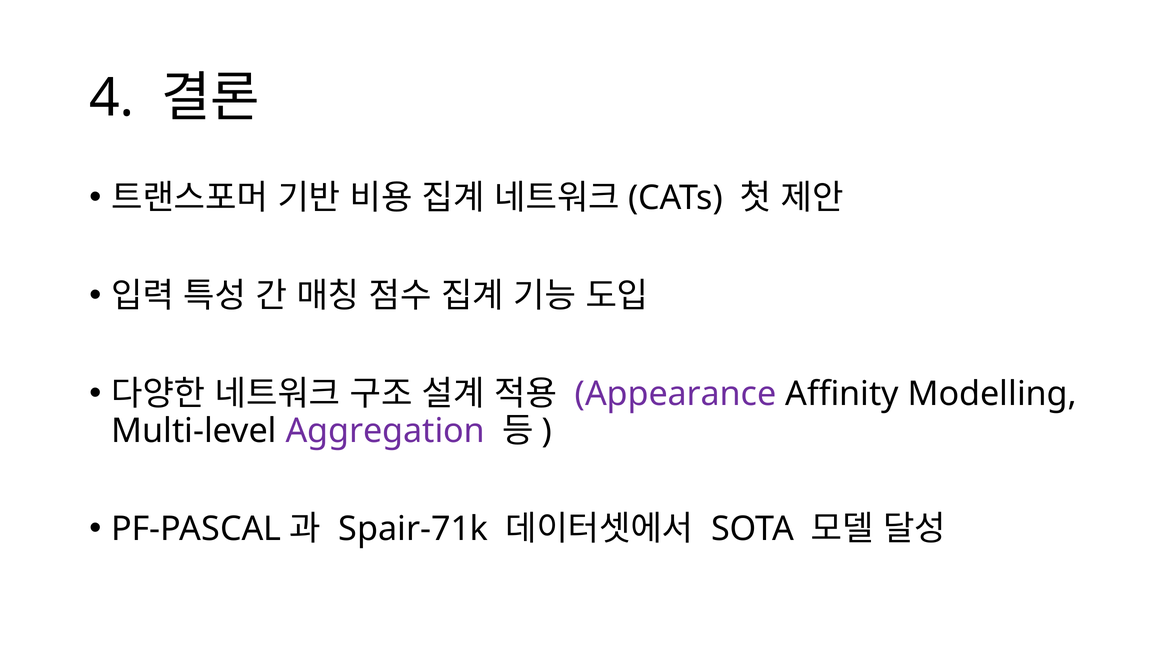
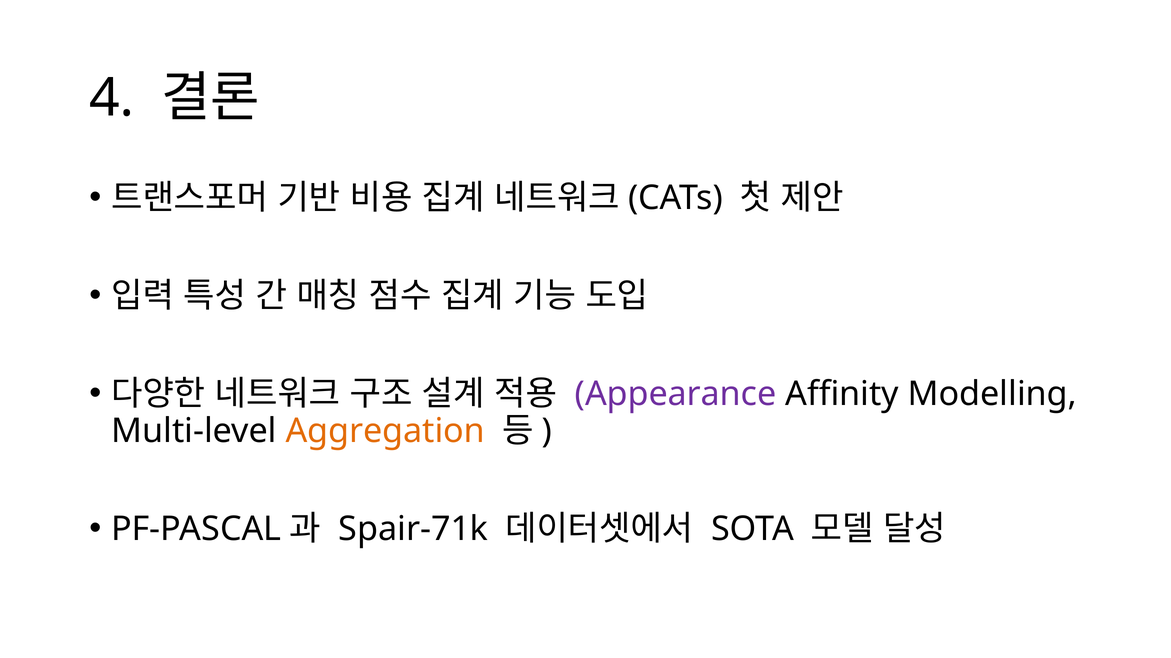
Aggregation colour: purple -> orange (385, 431)
